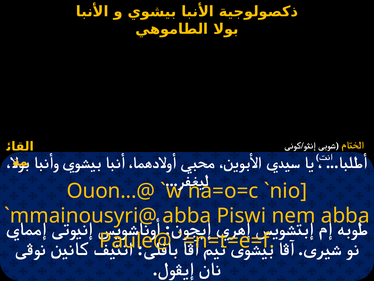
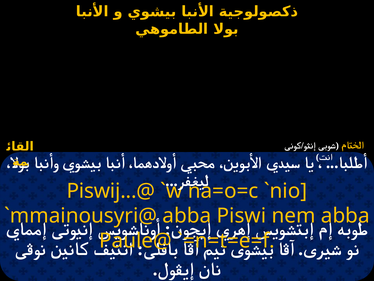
Ouon...@: Ouon...@ -> Piswij...@ (111, 191)
